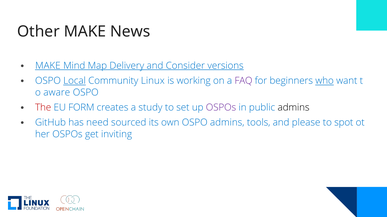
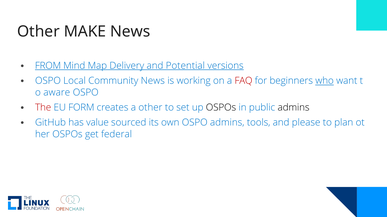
MAKE: MAKE -> FROM (48, 66)
Consider: Consider -> Potential (185, 66)
Local underline: present -> none (75, 81)
Community Linux: Linux -> News (153, 81)
FAQ colour: purple -> red (243, 81)
a study: study -> other (150, 108)
OSPOs colour: purple -> black (221, 108)
need: need -> value (97, 123)
spot: spot -> plan (344, 123)
inviting: inviting -> federal (117, 135)
